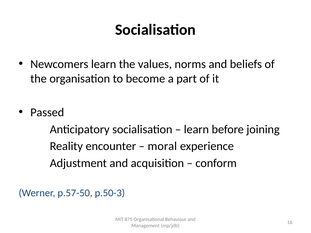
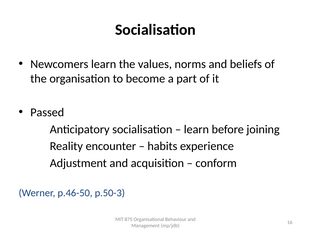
moral: moral -> habits (162, 146)
p.57-50: p.57-50 -> p.46-50 (75, 193)
